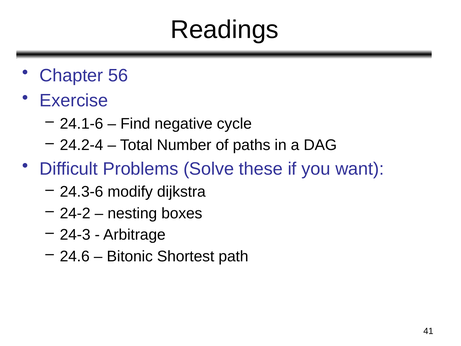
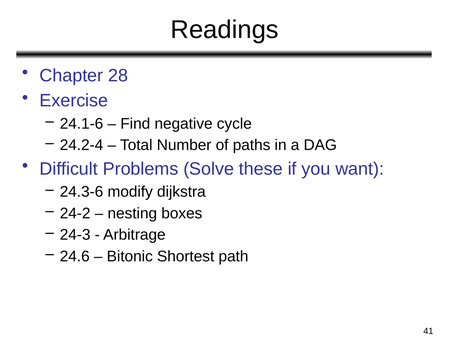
56: 56 -> 28 (118, 76)
